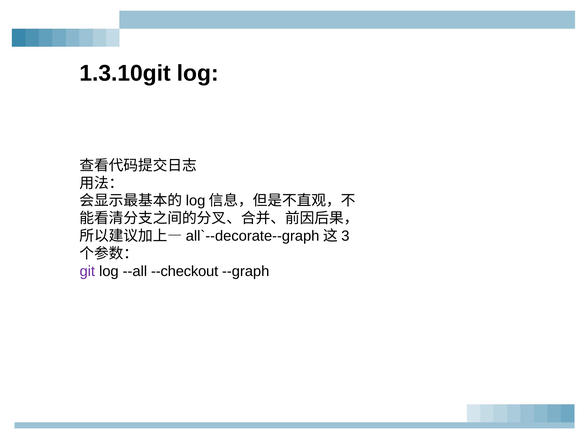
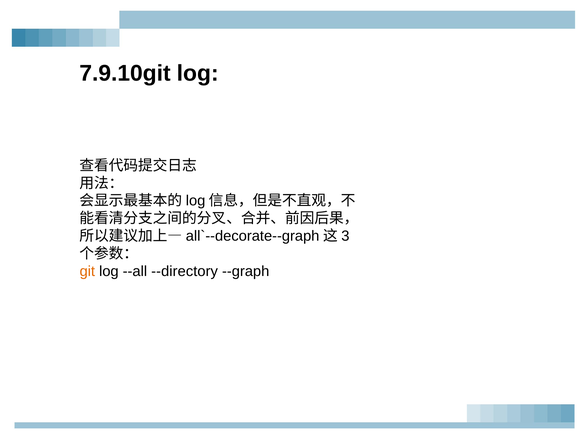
1.3.10git: 1.3.10git -> 7.9.10git (125, 73)
git colour: purple -> orange (87, 271)
--checkout: --checkout -> --directory (185, 271)
